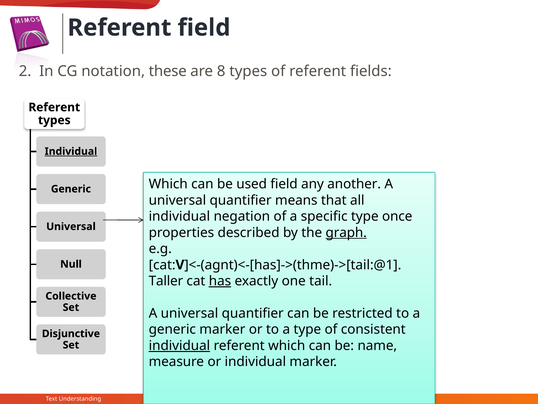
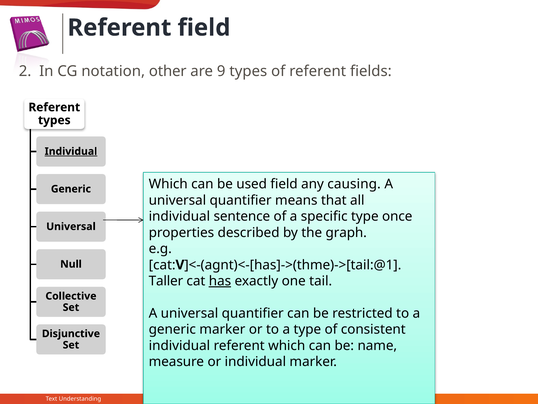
these: these -> other (168, 71)
8: 8 -> 9 (221, 71)
another: another -> causing (354, 184)
negation: negation -> sentence (242, 216)
graph underline: present -> none (346, 232)
individual underline: present -> none (179, 345)
